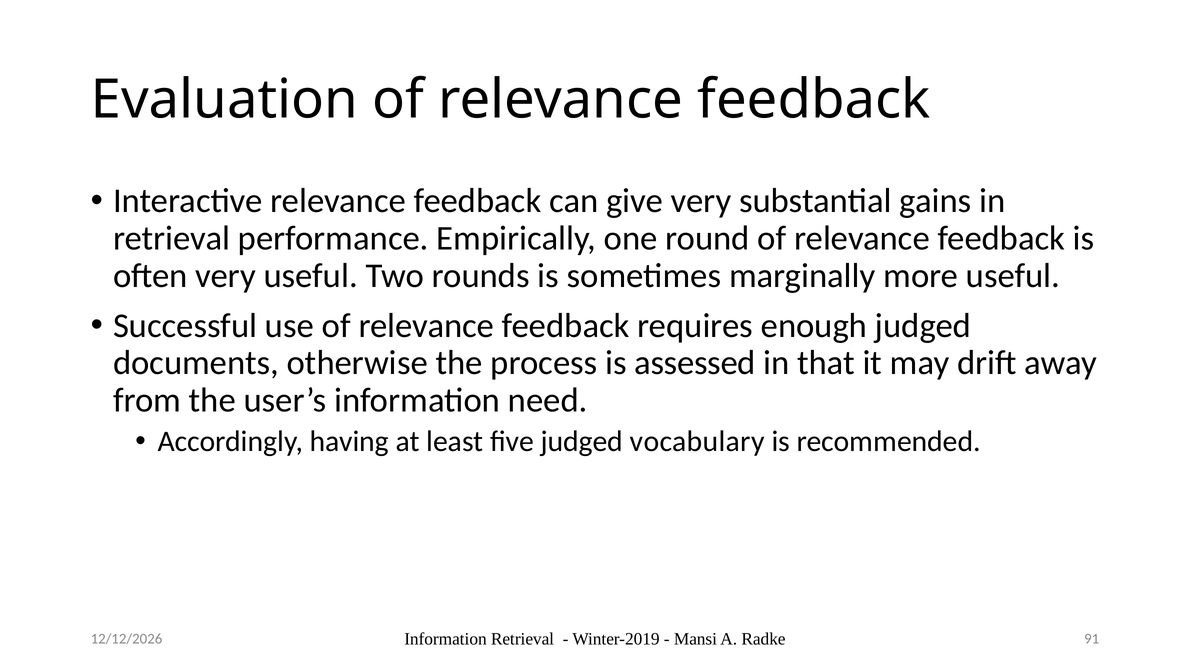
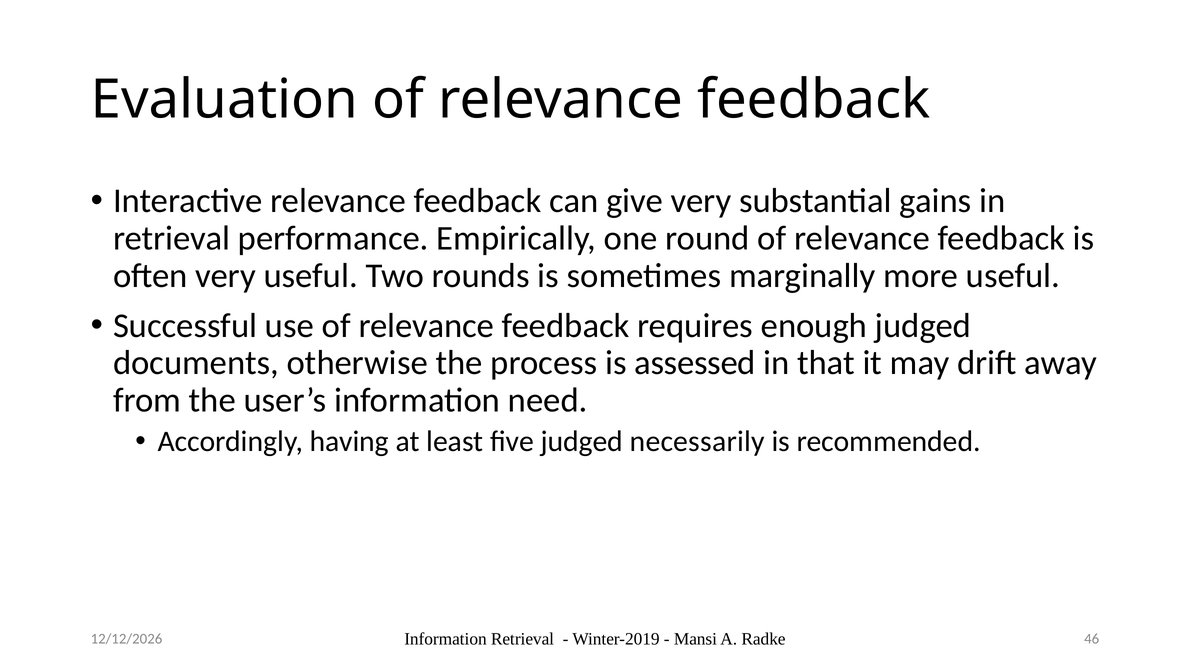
vocabulary: vocabulary -> necessarily (697, 442)
91: 91 -> 46 (1092, 639)
